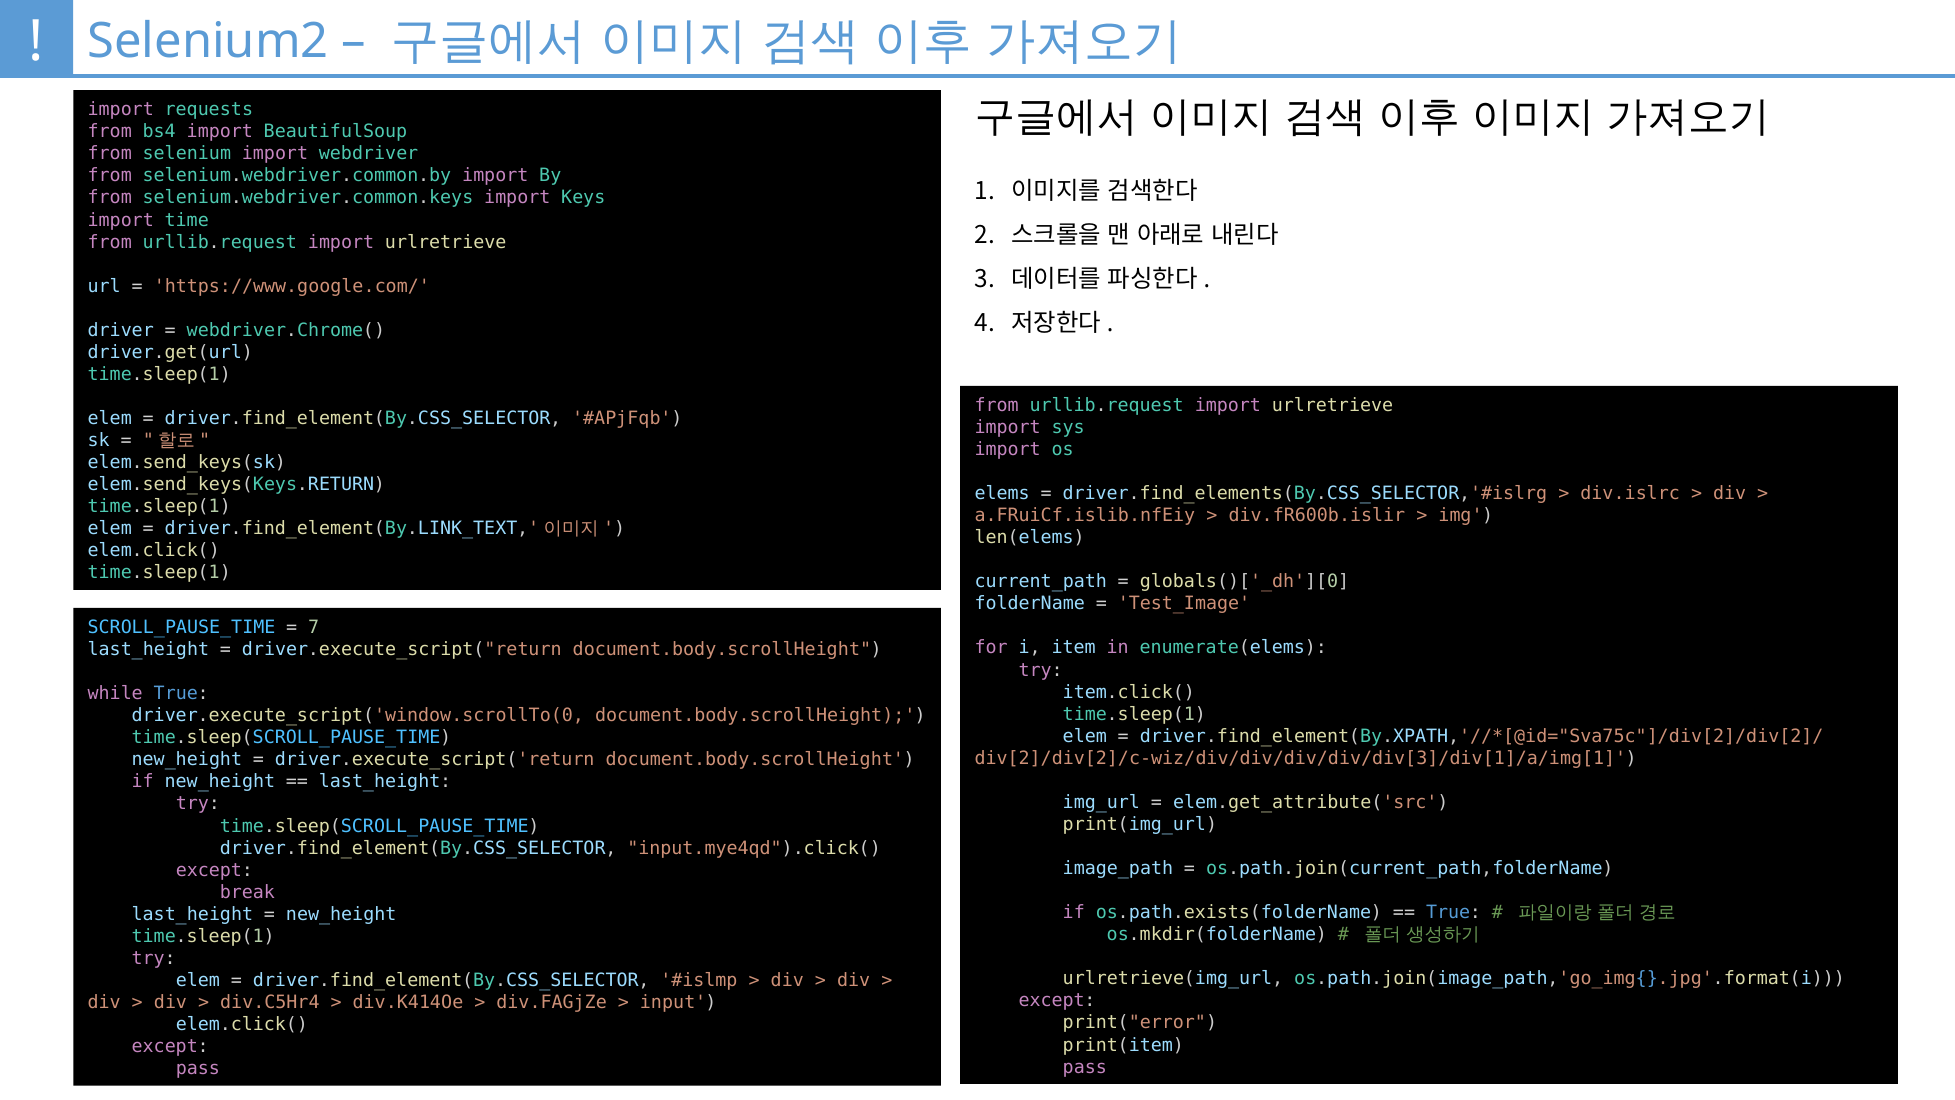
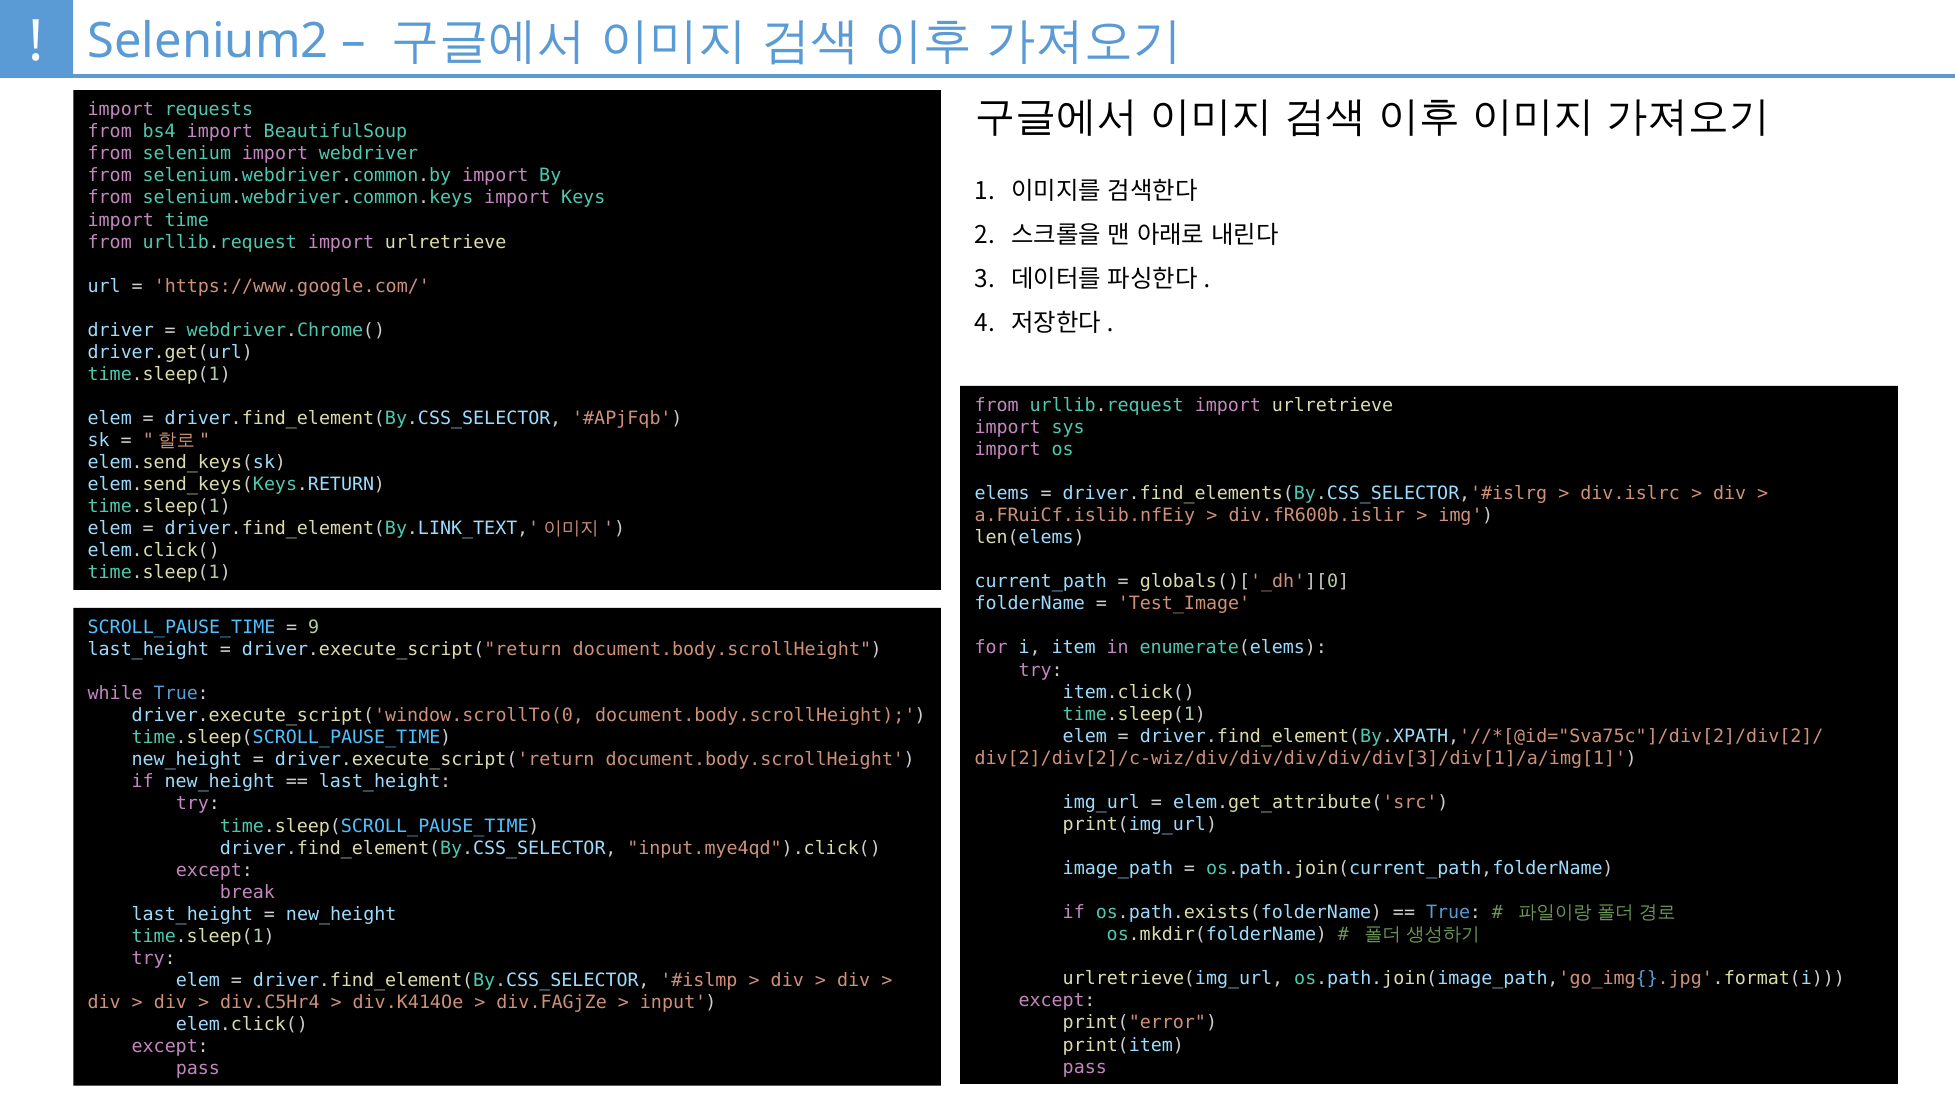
7: 7 -> 9 (314, 627)
